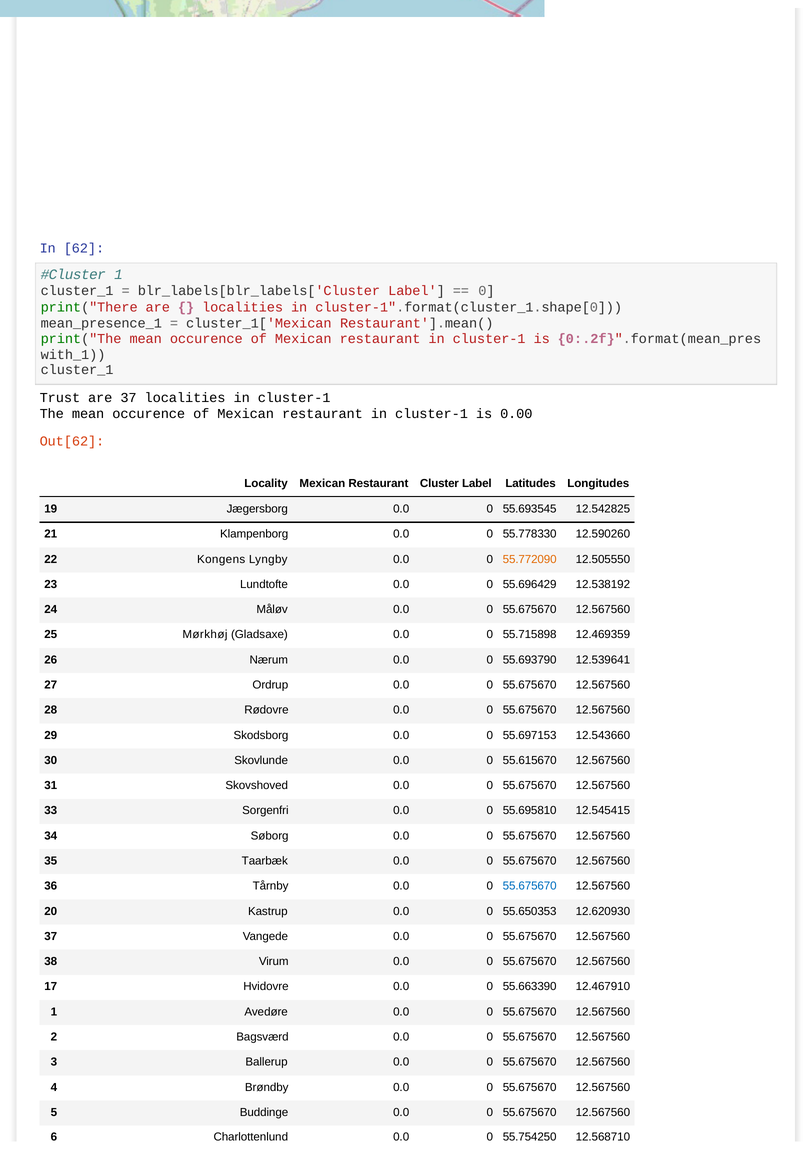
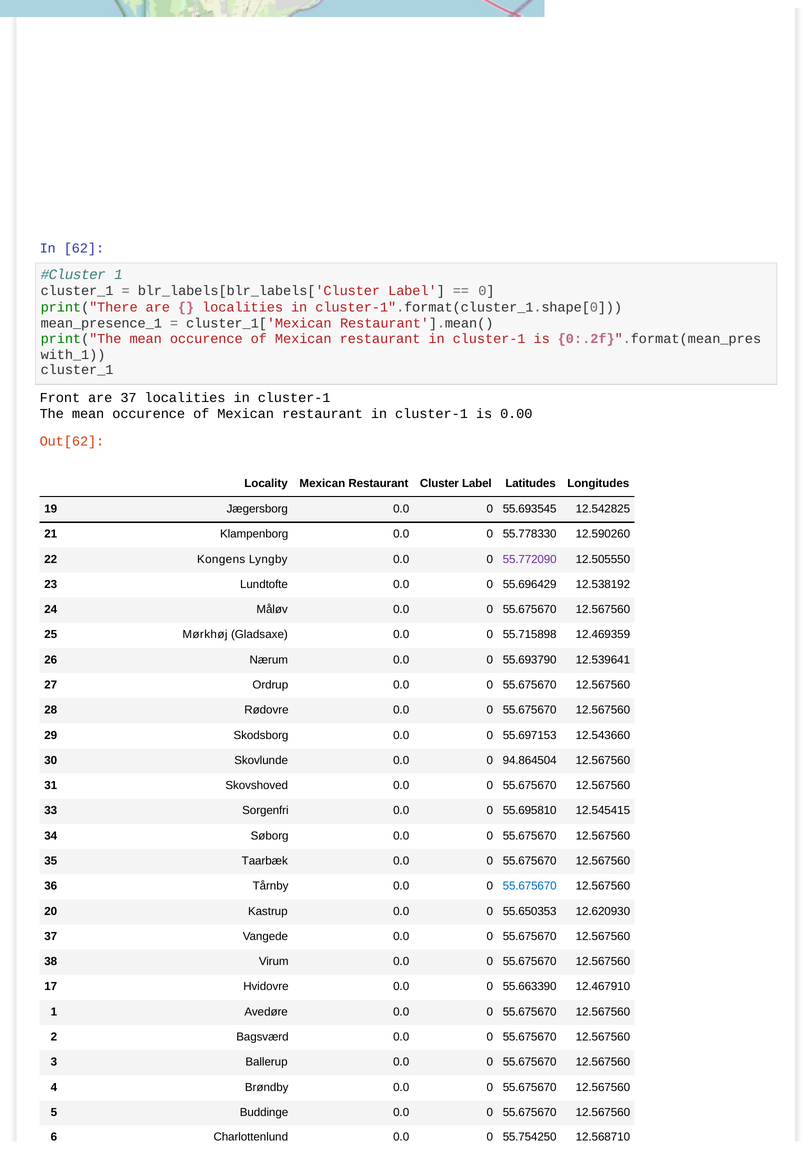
Trust: Trust -> Front (60, 398)
55.772090 colour: orange -> purple (530, 559)
55.615670: 55.615670 -> 94.864504 (530, 760)
